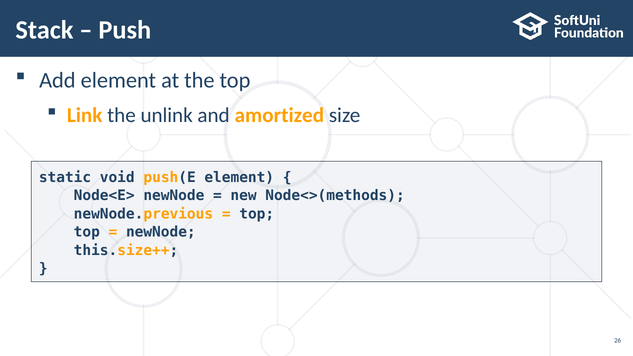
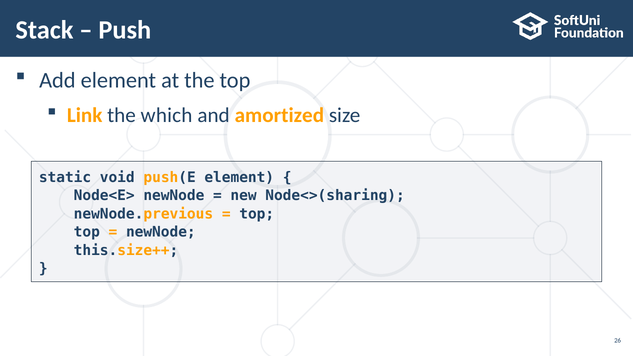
unlink: unlink -> which (167, 116)
Node<>(methods: Node<>(methods -> Node<>(sharing (335, 196)
